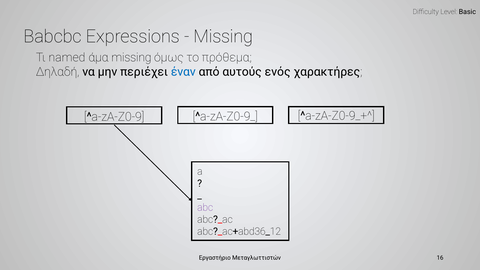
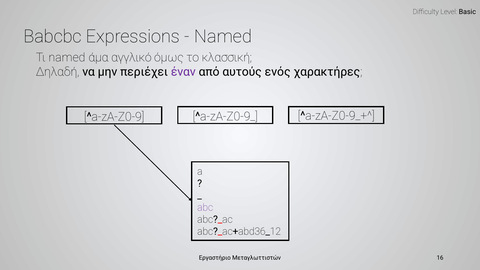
Missing: Missing -> Named (223, 37)
άμα missing: missing -> αγγλικό (131, 58)
πρόθεμα: πρόθεμα -> κλασσική (227, 58)
έναν colour: blue -> purple (183, 72)
